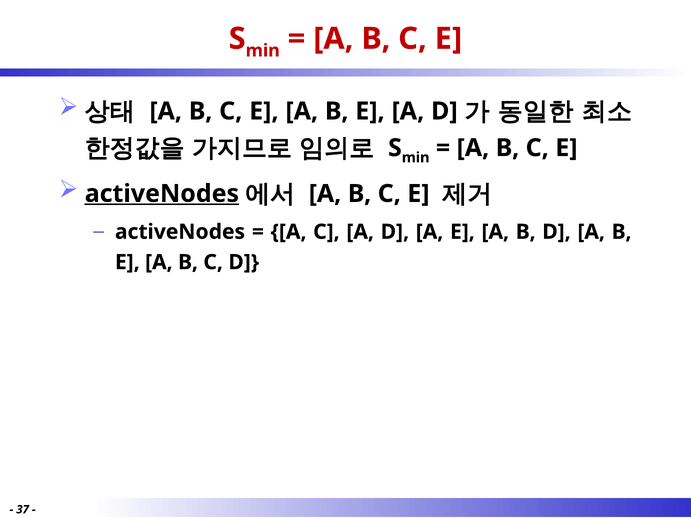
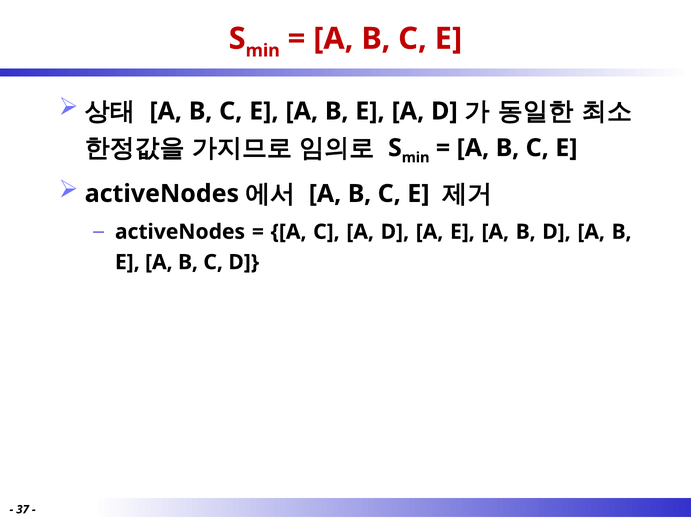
activeNodes underline: present -> none (162, 194)
